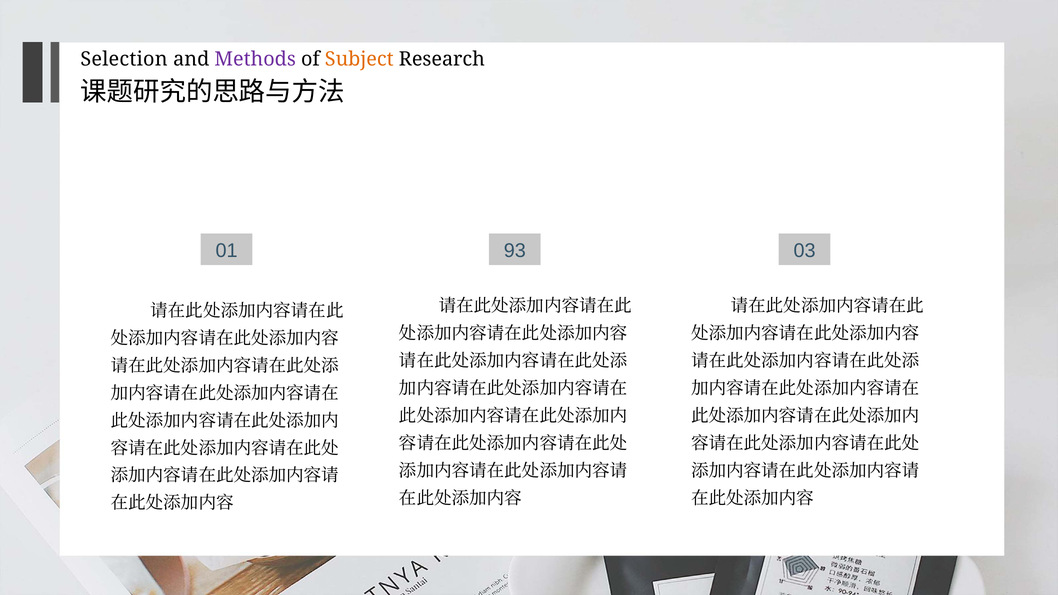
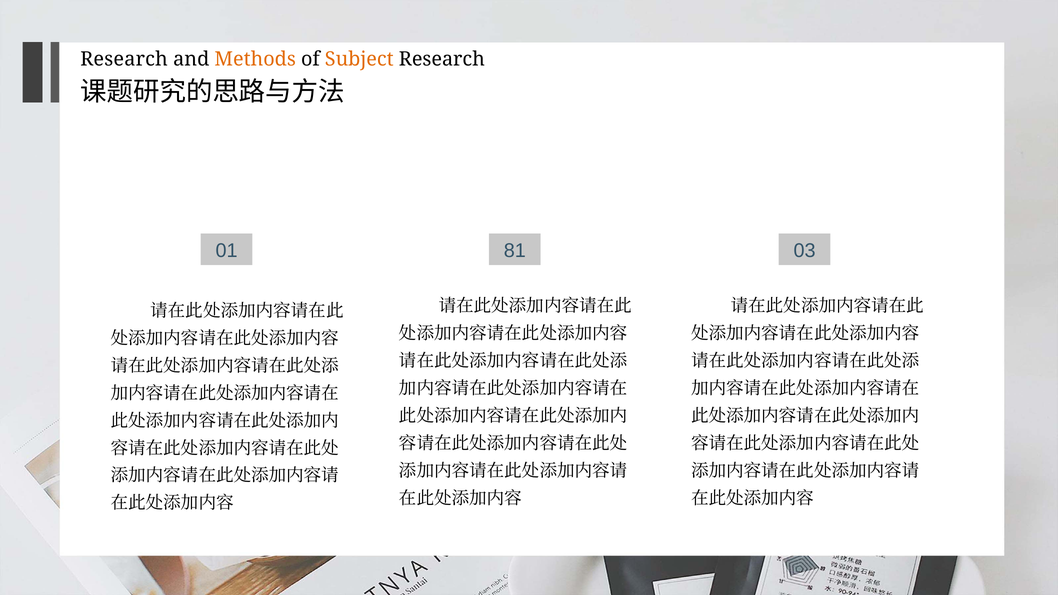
Selection: Selection -> Research (124, 59)
Methods colour: purple -> orange (255, 59)
93: 93 -> 81 (515, 251)
